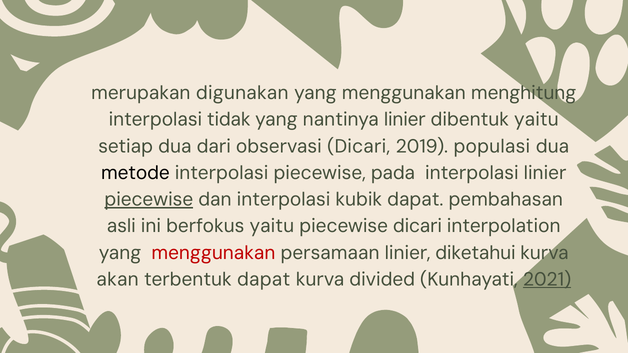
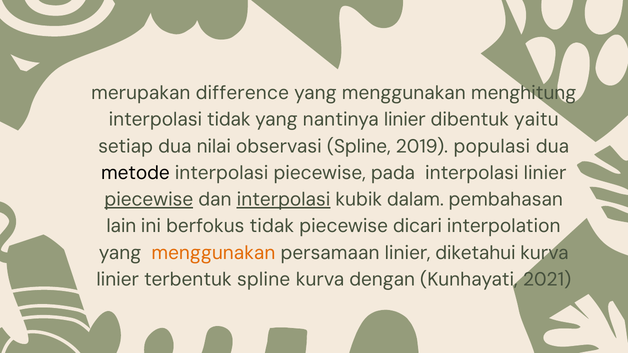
digunakan: digunakan -> difference (242, 93)
dari: dari -> nilai (214, 146)
observasi Dicari: Dicari -> Spline (359, 146)
interpolasi underline: none -> present (284, 200)
kubik dapat: dapat -> dalam (415, 200)
asli: asli -> lain (121, 226)
berfokus yaitu: yaitu -> tidak (272, 226)
menggunakan colour: red -> orange (213, 253)
akan: akan -> linier (118, 280)
terbentuk dapat: dapat -> spline (264, 280)
divided: divided -> dengan (382, 280)
2021 underline: present -> none (547, 280)
